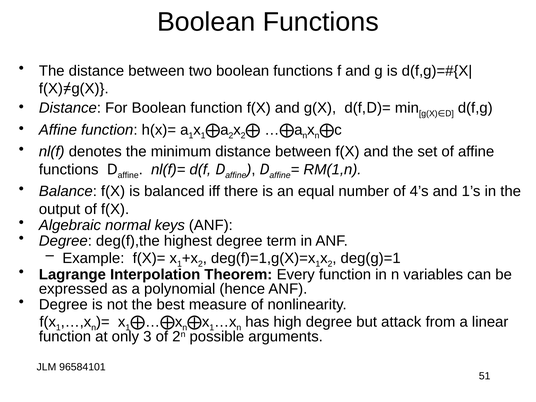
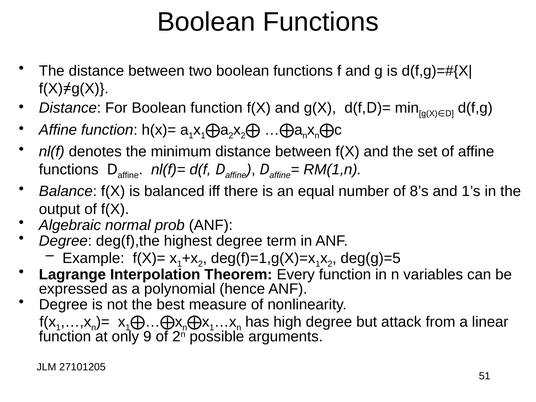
4’s: 4’s -> 8’s (419, 191)
keys: keys -> prob (170, 225)
deg(g)=1: deg(g)=1 -> deg(g)=5 (371, 258)
3: 3 -> 9 (147, 337)
96584101: 96584101 -> 27101205 (82, 367)
